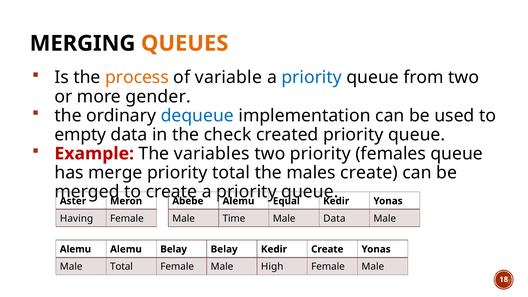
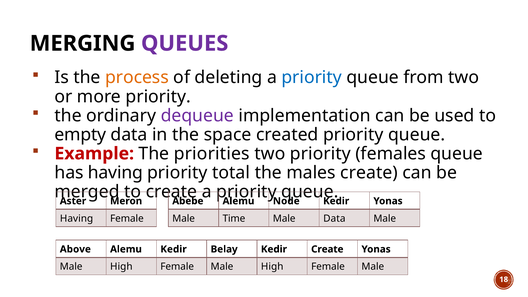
QUEUES colour: orange -> purple (185, 43)
variable: variable -> deleting (229, 78)
more gender: gender -> priority (158, 97)
dequeue colour: blue -> purple (197, 116)
check: check -> space (228, 135)
variables: variables -> priorities (212, 154)
has merge: merge -> having (115, 173)
Equal: Equal -> Node (286, 201)
Alemu: Alemu -> Above (75, 249)
Alemu Belay: Belay -> Kedir (174, 249)
Total: Total -> High (121, 267)
